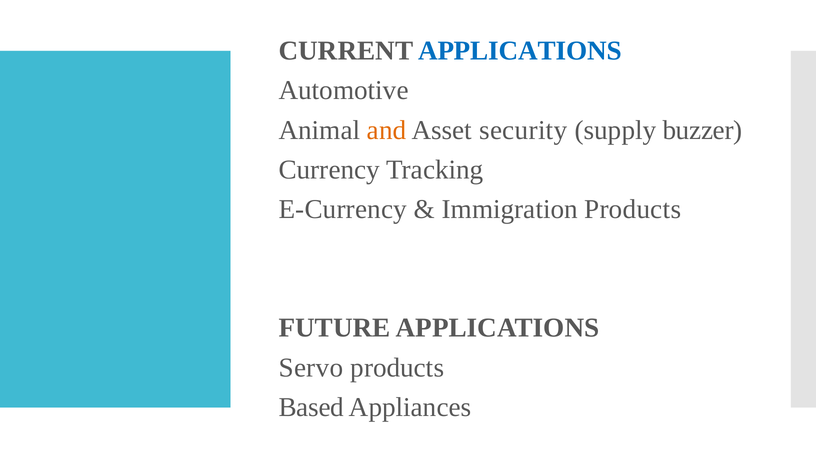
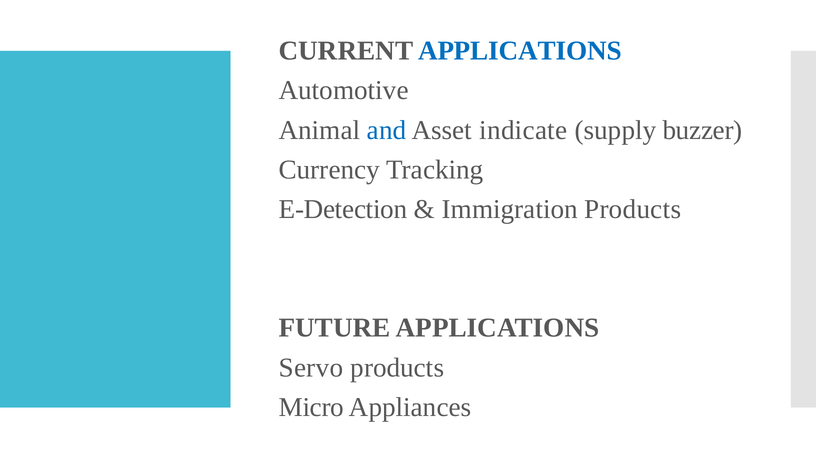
and colour: orange -> blue (387, 130)
security: security -> indicate (523, 130)
E-Currency: E-Currency -> E-Detection (343, 209)
Based: Based -> Micro (311, 407)
